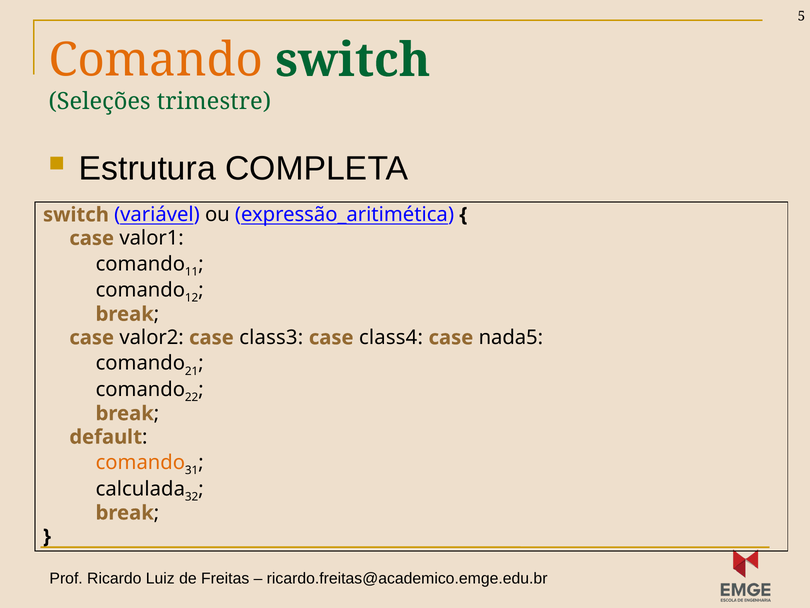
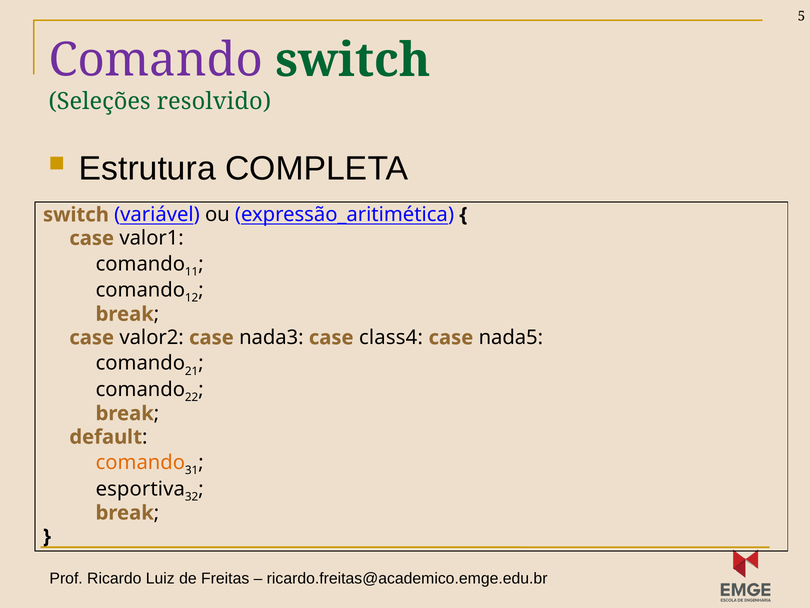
Comando colour: orange -> purple (156, 60)
trimestre: trimestre -> resolvido (214, 101)
class3: class3 -> nada3 (271, 337)
calculada: calculada -> esportiva (140, 488)
